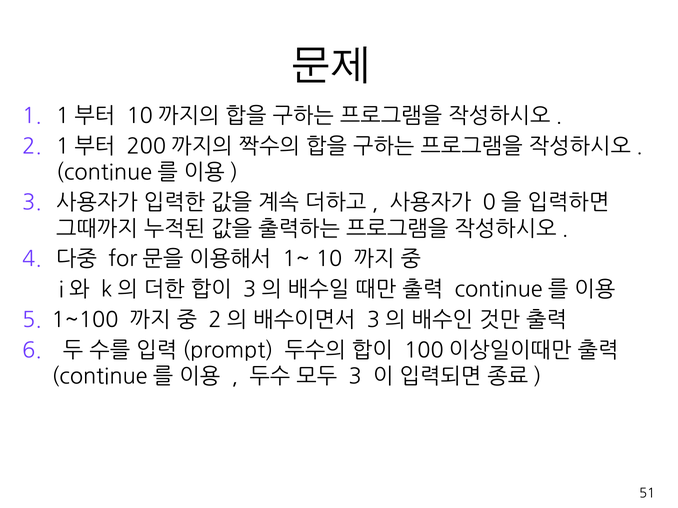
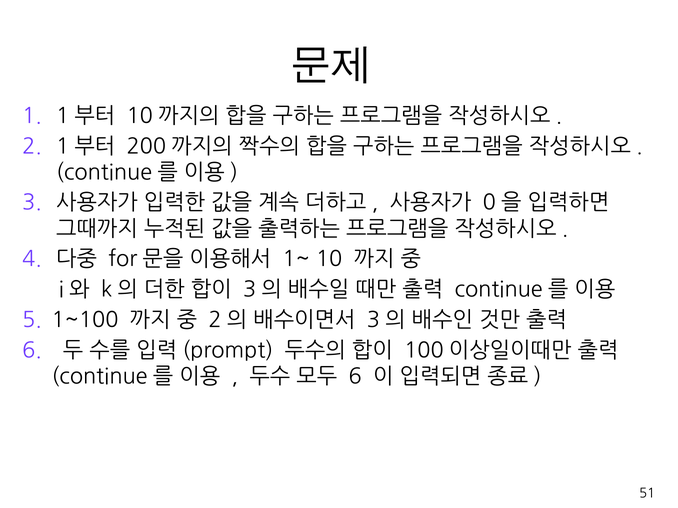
3: 3 -> 6 (355, 377)
